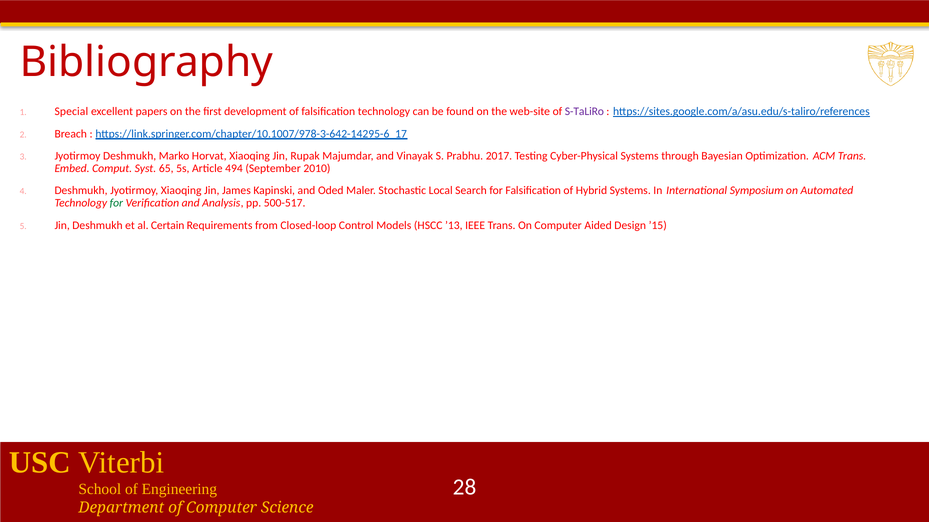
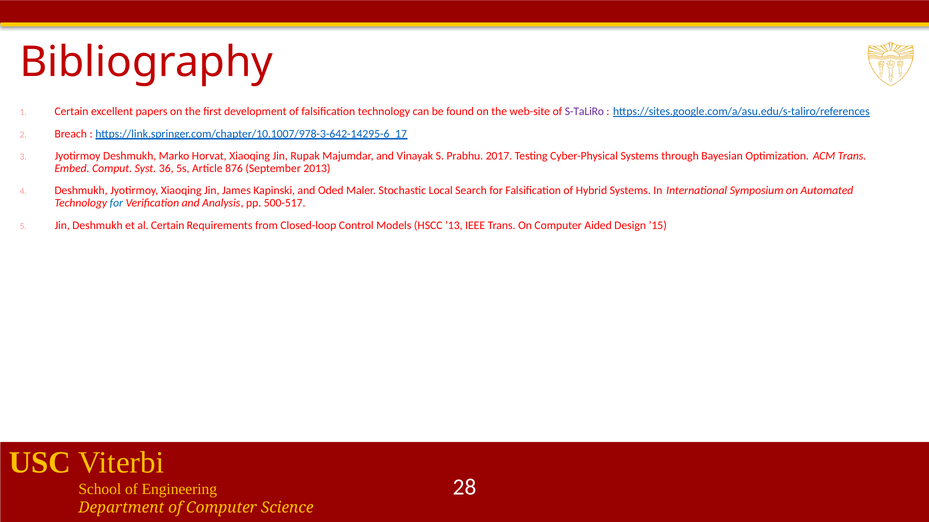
Special: Special -> Certain (71, 111)
65: 65 -> 36 (166, 169)
494: 494 -> 876 (234, 169)
2010: 2010 -> 2013 (317, 169)
for colour: green -> blue (116, 203)
